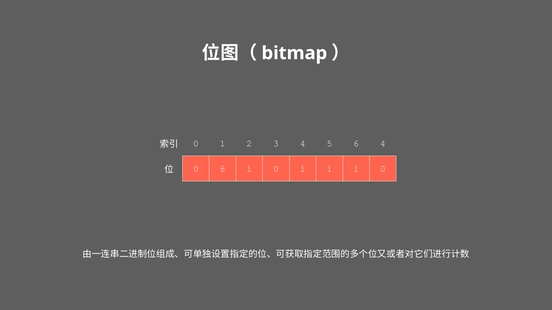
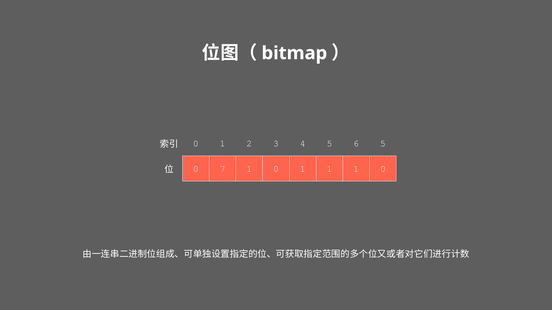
6 4: 4 -> 5 (383, 144)
0 6: 6 -> 7 (223, 169)
